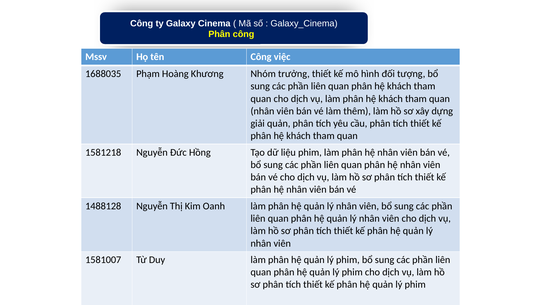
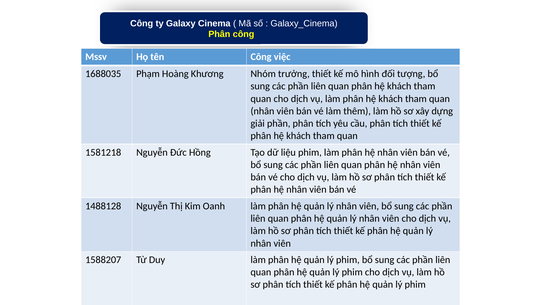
giải quản: quản -> phần (279, 123)
1581007: 1581007 -> 1588207 (103, 259)
